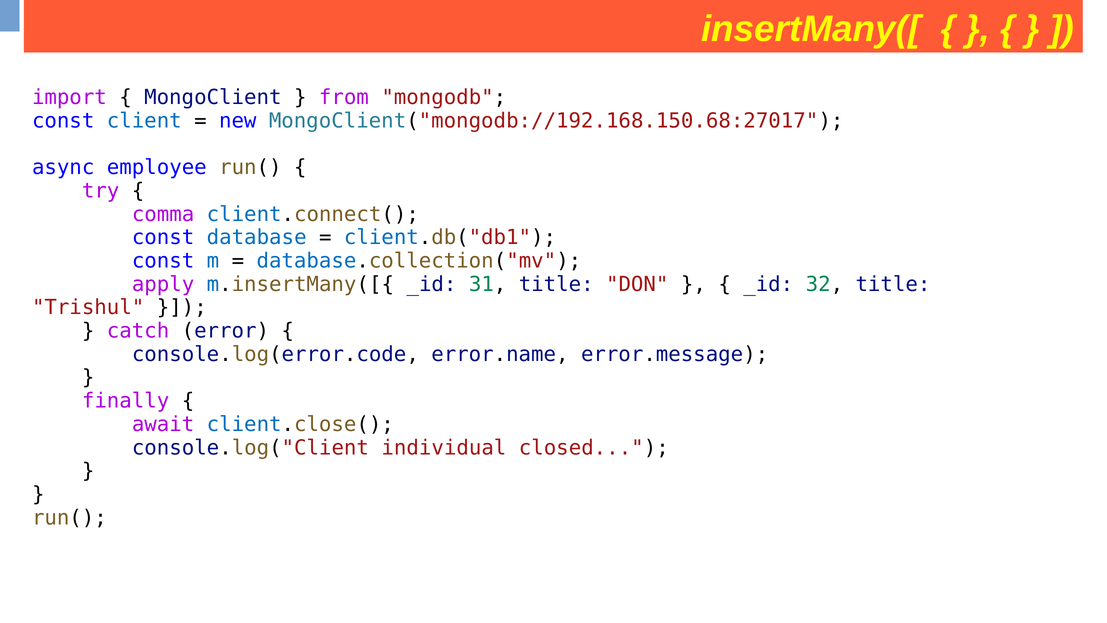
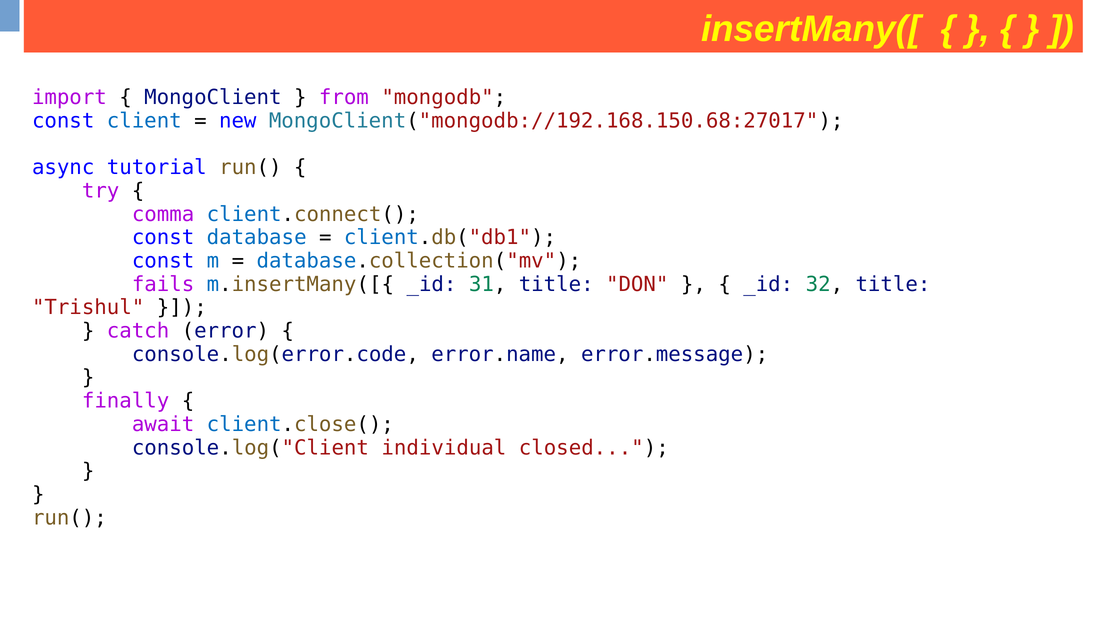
employee: employee -> tutorial (157, 167)
apply: apply -> fails (163, 284)
